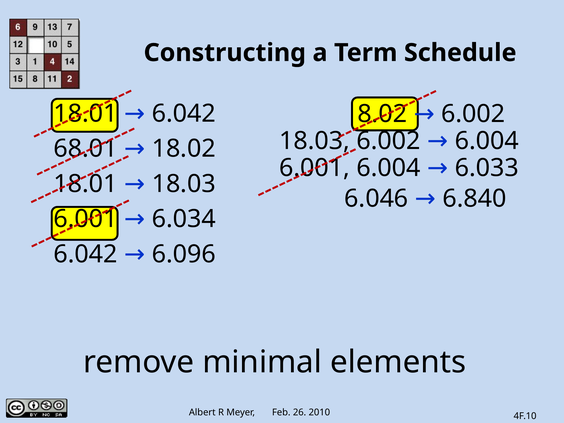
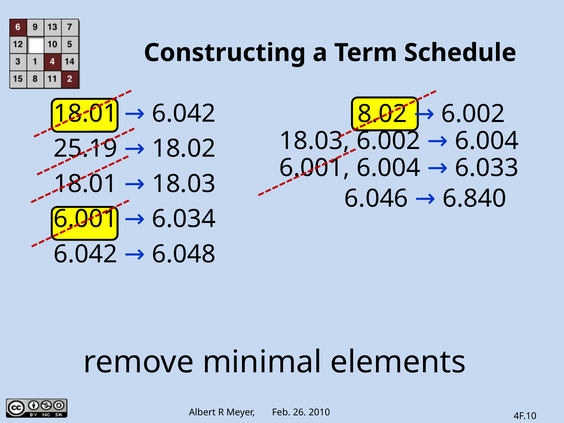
68.01: 68.01 -> 25.19 (86, 149)
6.096: 6.096 -> 6.048 (184, 254)
